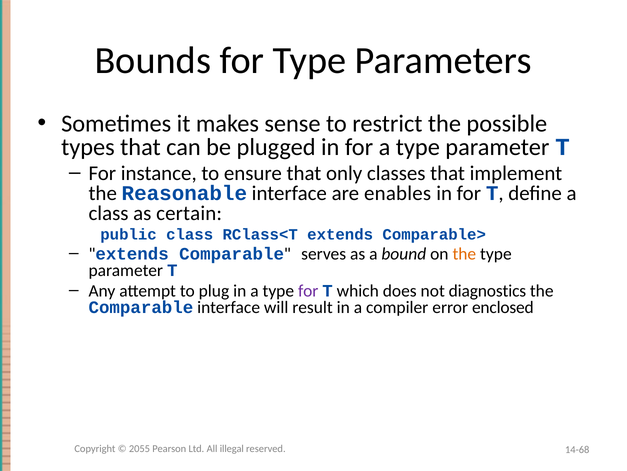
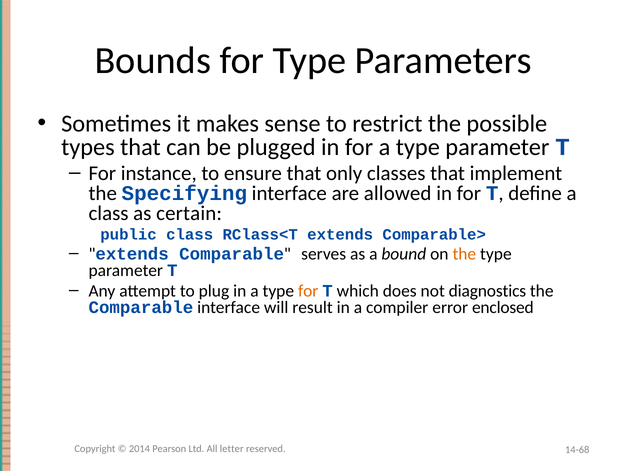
Reasonable: Reasonable -> Specifying (184, 193)
enables: enables -> allowed (398, 193)
for colour: purple -> orange (308, 290)
2055: 2055 -> 2014 (139, 448)
illegal: illegal -> letter (232, 448)
